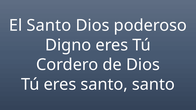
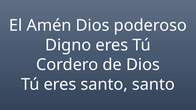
El Santo: Santo -> Amén (49, 26)
